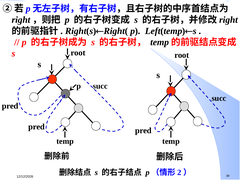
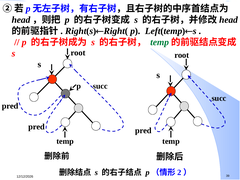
right: right -> head (21, 20)
right: right -> head (228, 20)
temp colour: black -> green (160, 42)
